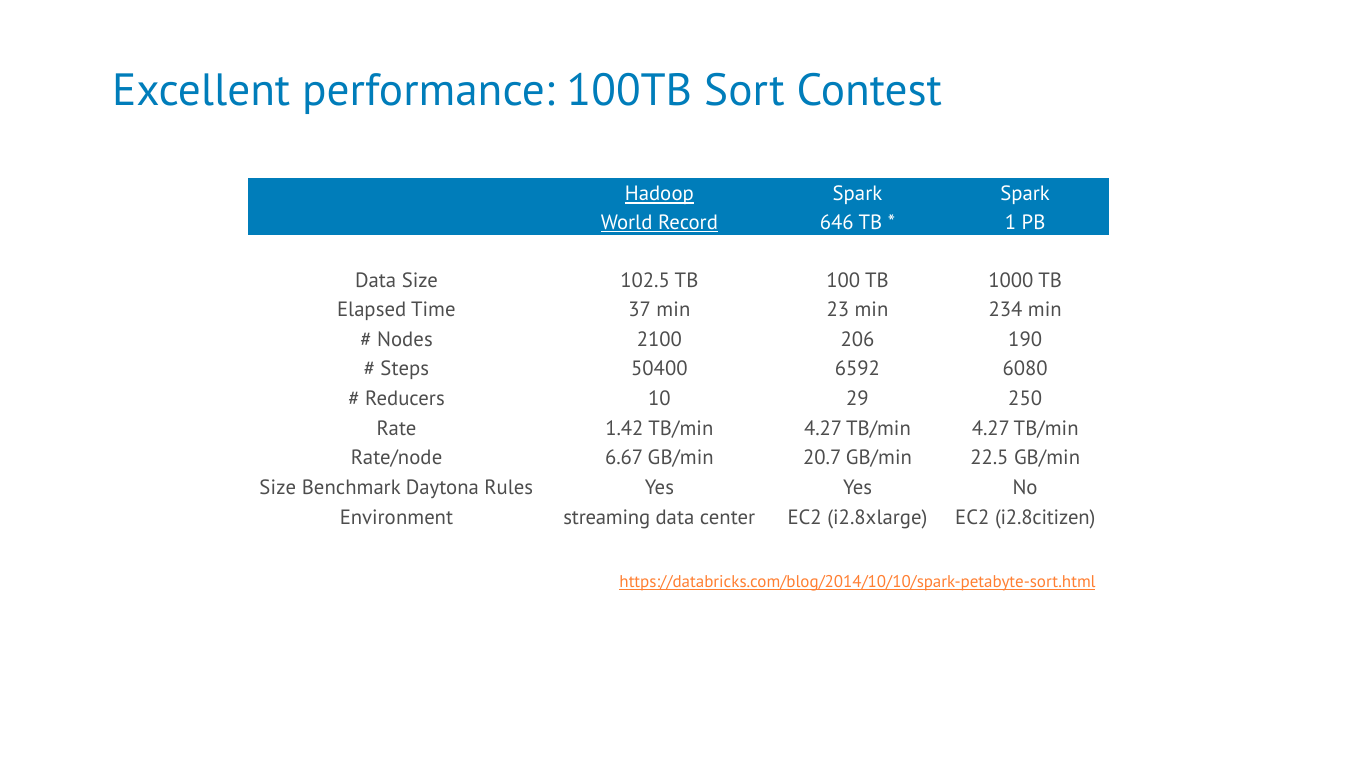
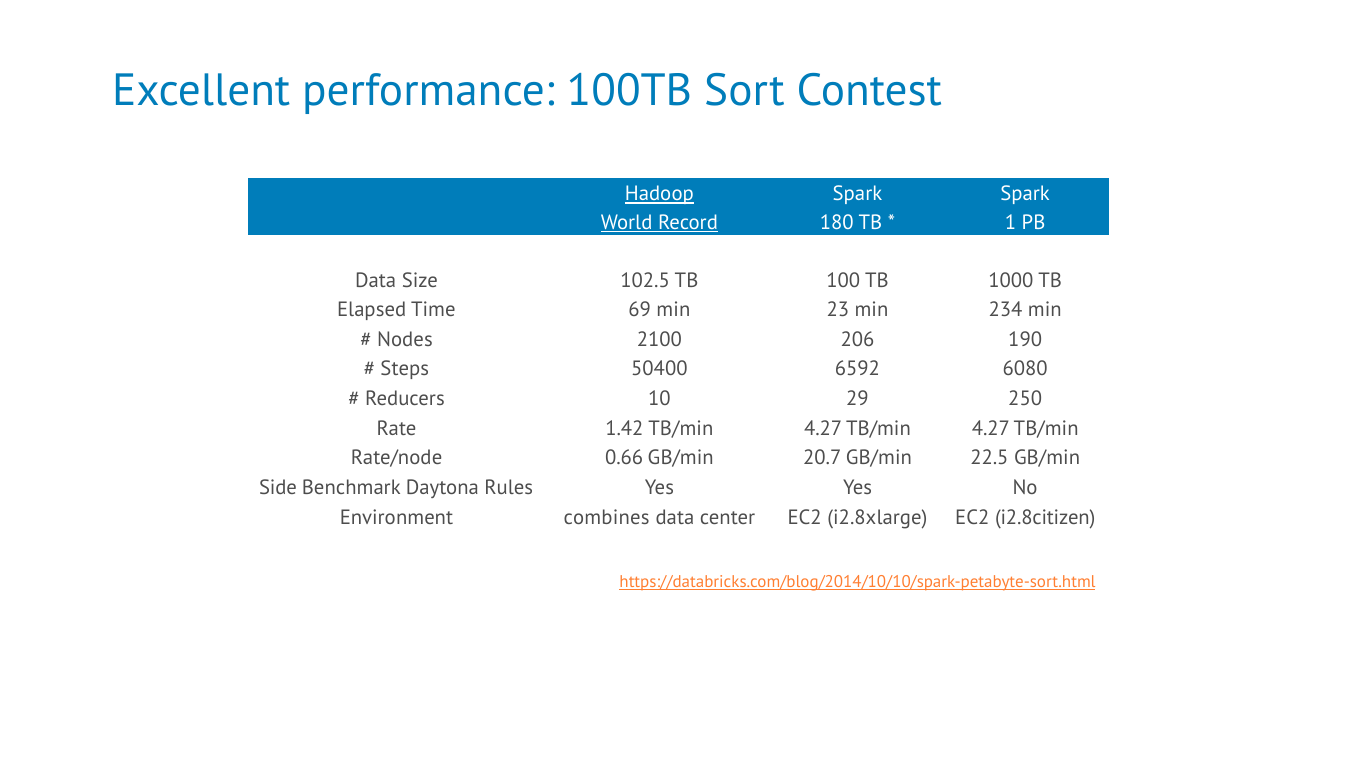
646: 646 -> 180 (837, 222)
37: 37 -> 69 (640, 310)
6.67: 6.67 -> 0.66 (624, 458)
Size: Size -> Side (278, 488)
streaming: streaming -> combines (607, 518)
